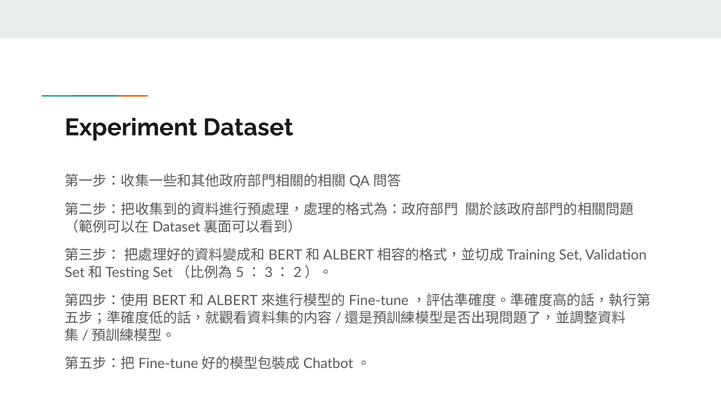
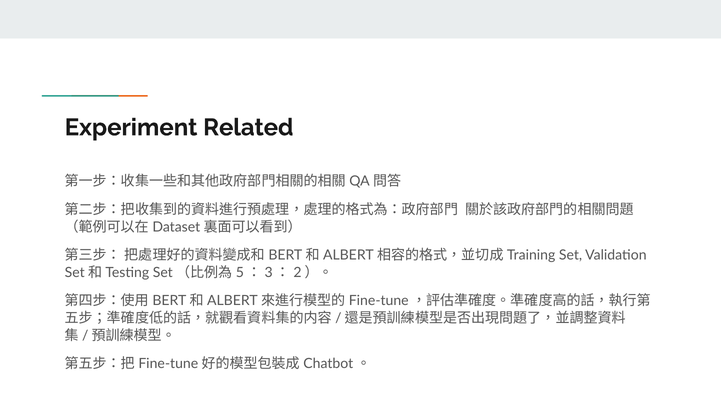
Dataset: Dataset -> Related (248, 127)
